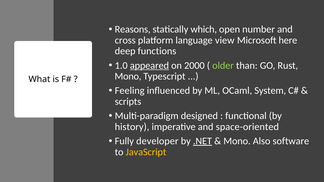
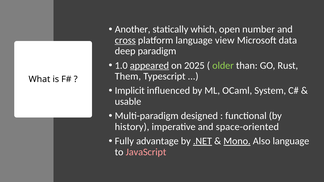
Reasons: Reasons -> Another (133, 29)
cross underline: none -> present (125, 40)
here: here -> data (288, 40)
functions: functions -> paradigm (157, 51)
2000: 2000 -> 2025 (194, 66)
Mono: Mono -> Them (128, 76)
Feeling: Feeling -> Implicit (130, 91)
scripts: scripts -> usable (128, 102)
developer: developer -> advantage (157, 141)
Mono underline: none -> present (237, 141)
Also software: software -> language (291, 141)
JavaScript colour: yellow -> pink (146, 152)
